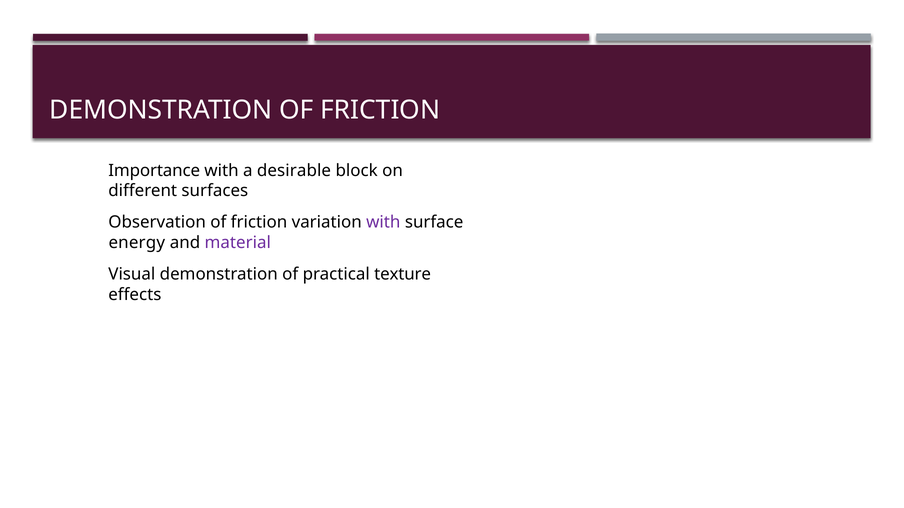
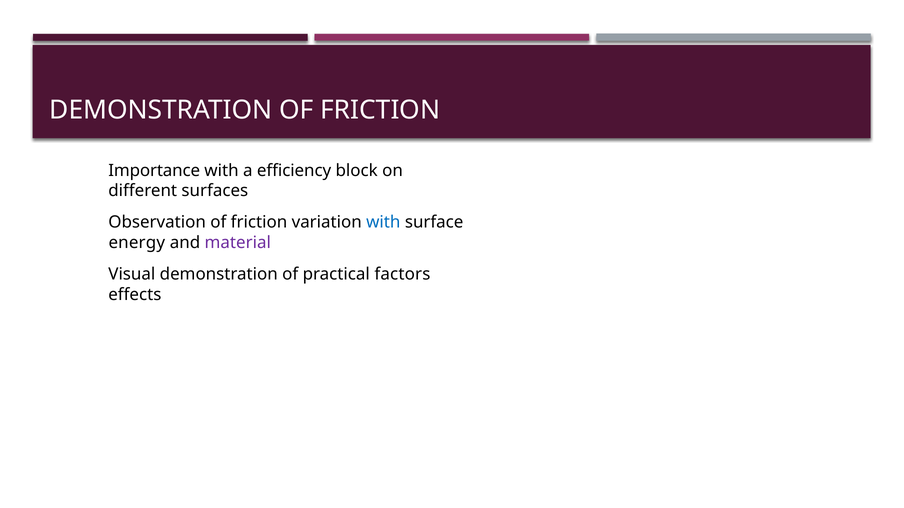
desirable: desirable -> efficiency (294, 171)
with colour: purple -> blue (383, 223)
texture: texture -> factors (402, 275)
